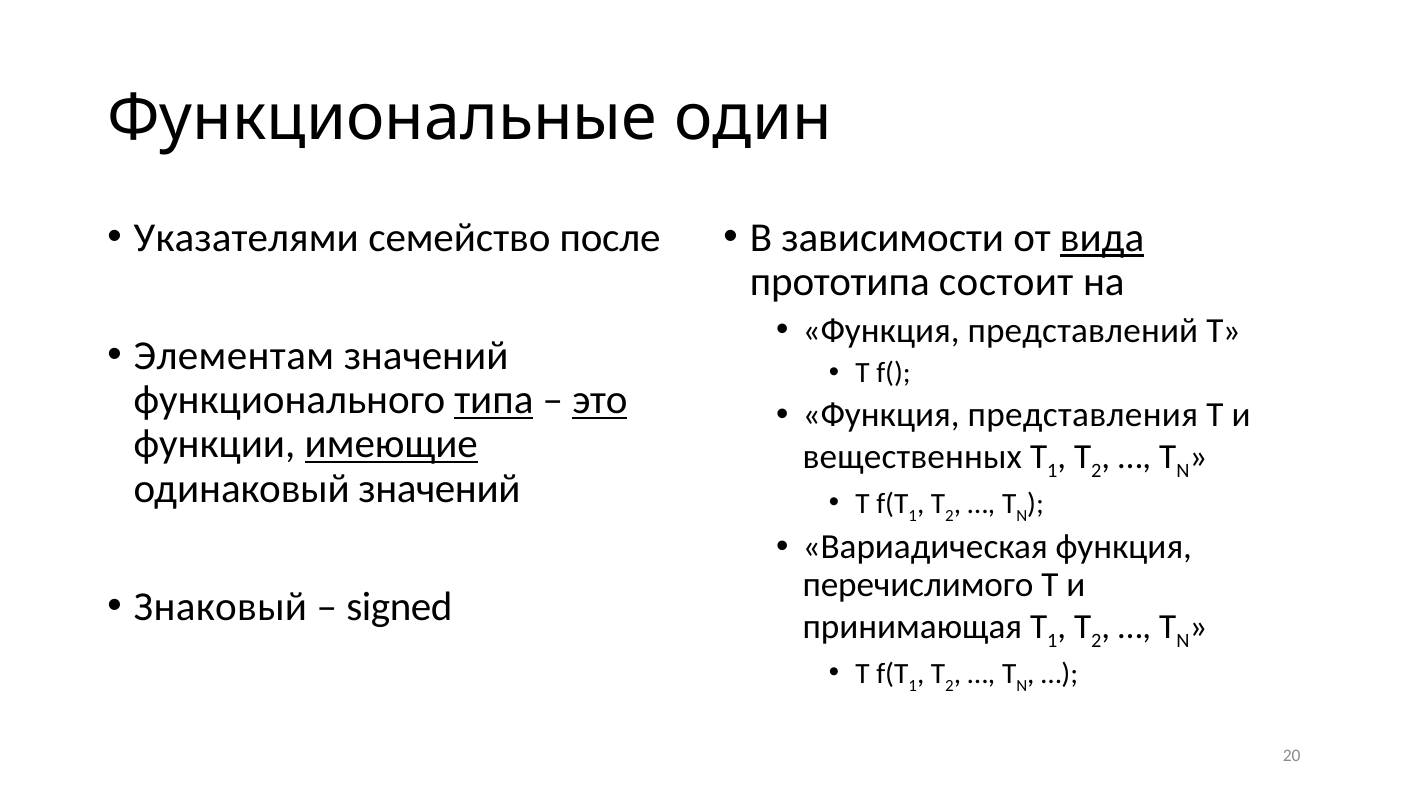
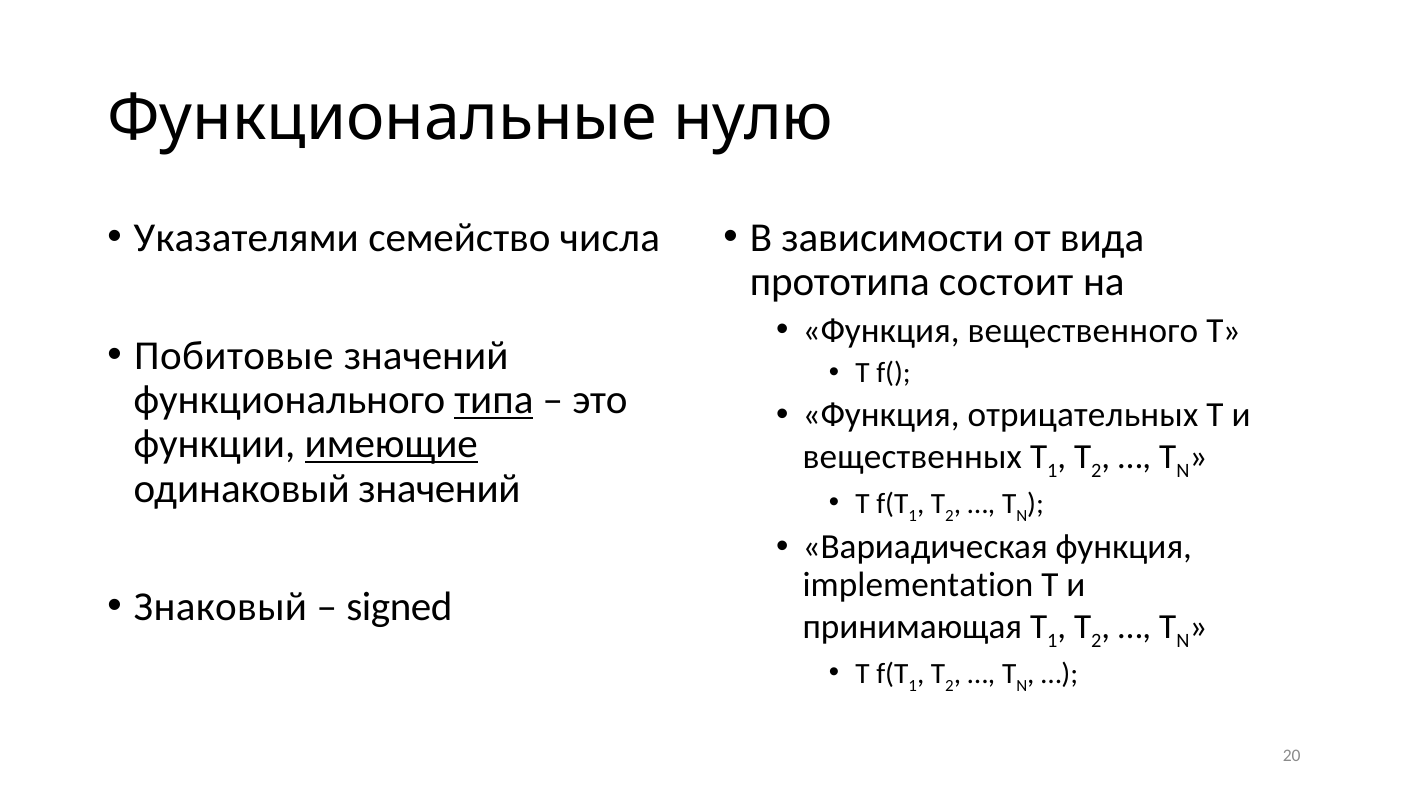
один: один -> нулю (754, 118)
после: после -> числа (610, 238)
вида underline: present -> none (1102, 238)
представлений: представлений -> вещественного (1083, 331)
Элементам: Элементам -> Побитовые (234, 356)
это underline: present -> none (600, 400)
представления: представления -> отрицательных (1083, 415)
перечислимого: перечислимого -> implementation (918, 585)
